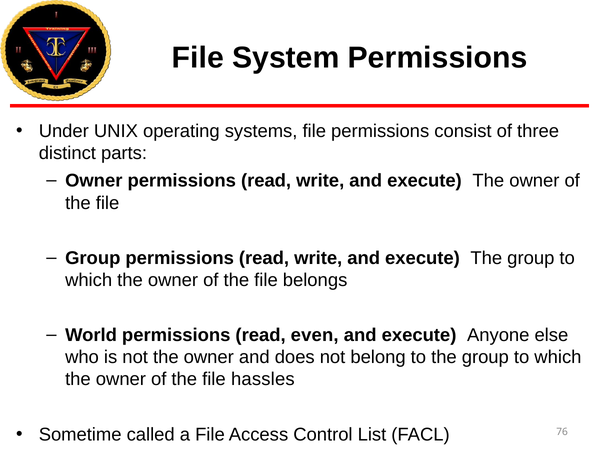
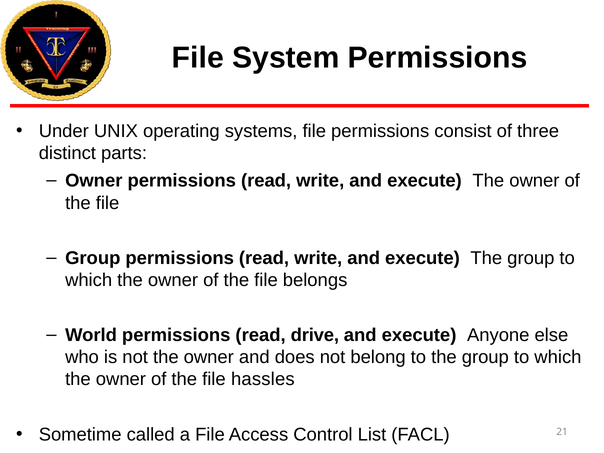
even: even -> drive (315, 335)
76: 76 -> 21 (562, 432)
